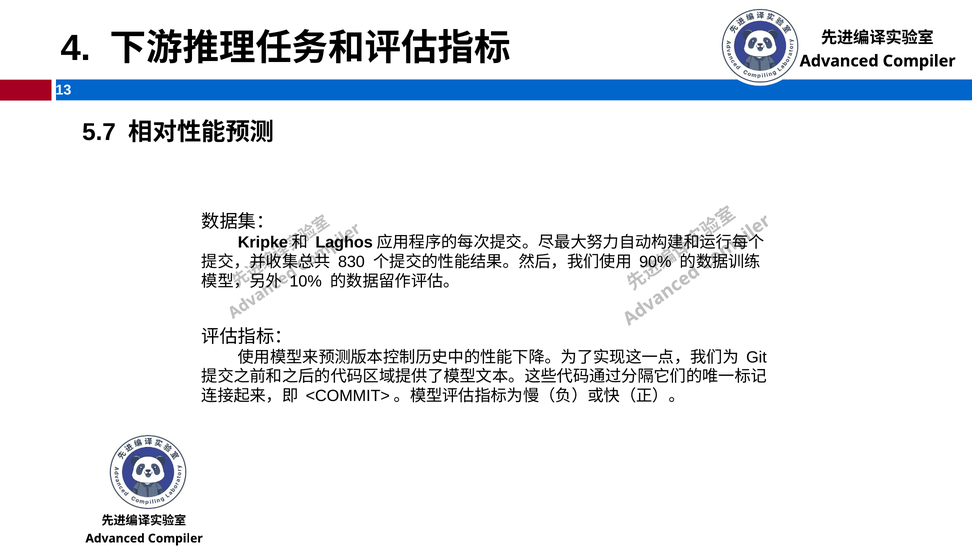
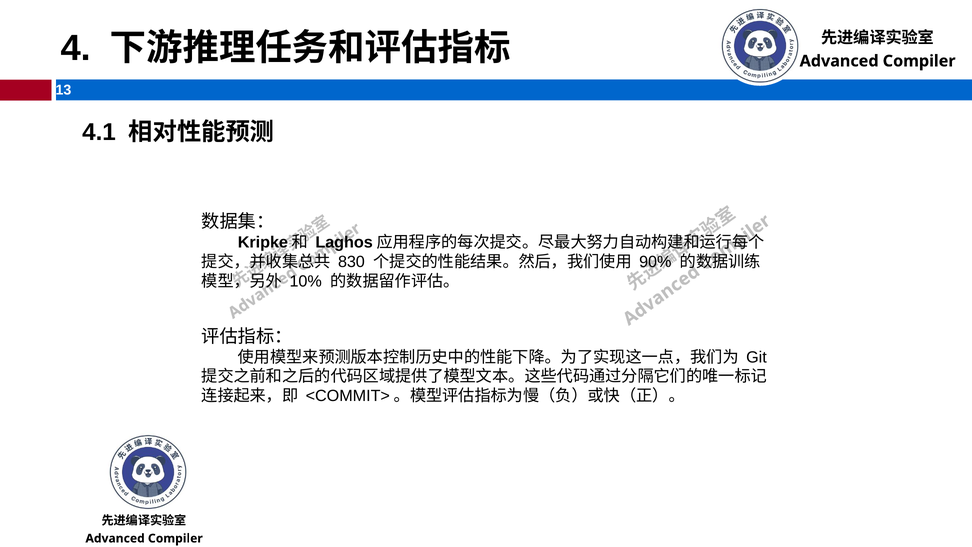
5.7: 5.7 -> 4.1 (99, 132)
